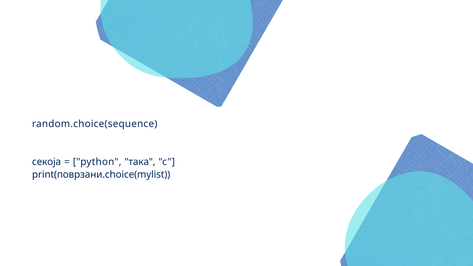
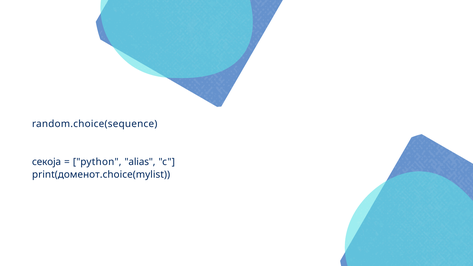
така: така -> alias (140, 162)
print(поврзани.choice(mylist: print(поврзани.choice(mylist -> print(доменот.choice(mylist (101, 175)
